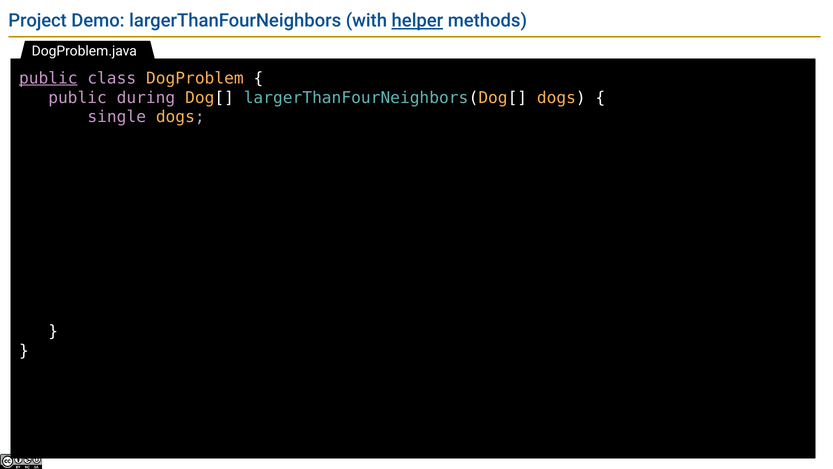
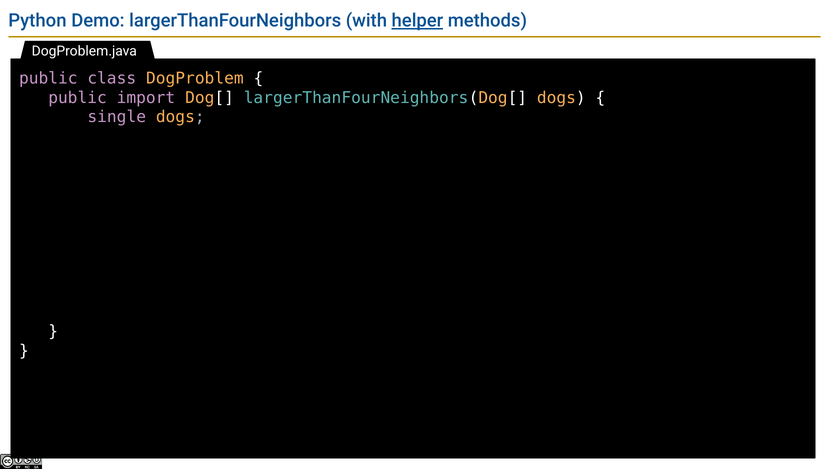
Project: Project -> Python (37, 21)
public underline: present -> none (48, 78)
during: during -> import (146, 98)
